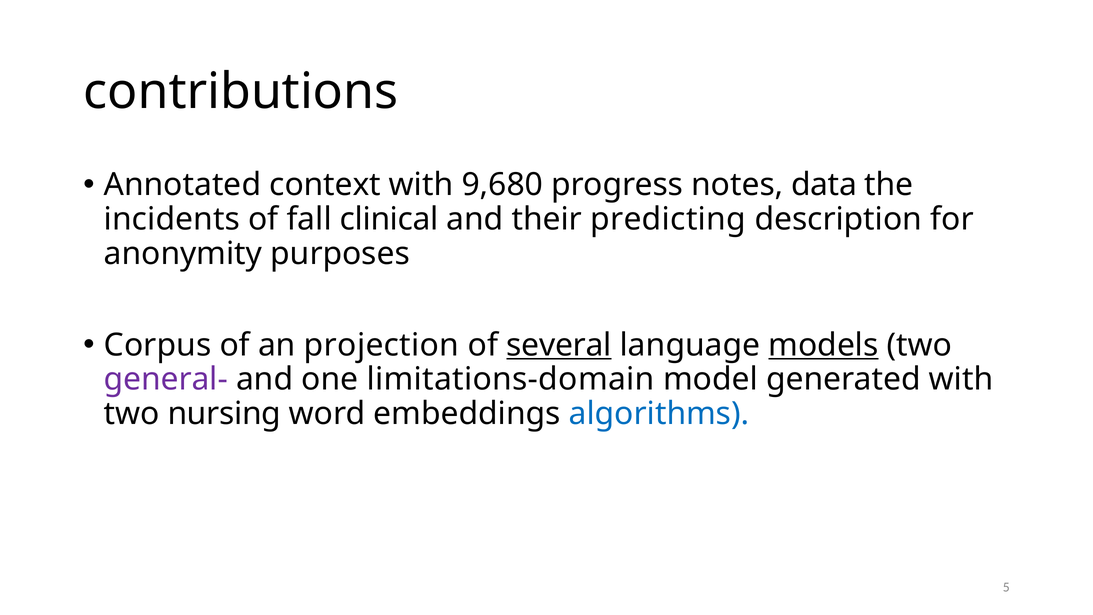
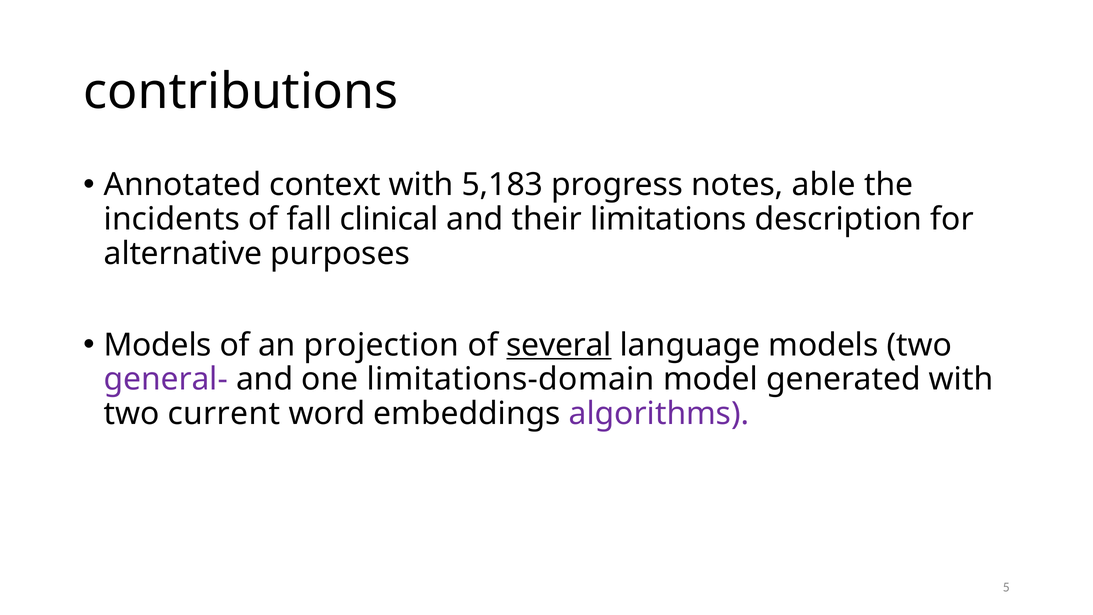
9,680: 9,680 -> 5,183 (502, 185)
data: data -> able (824, 185)
predicting: predicting -> limitations (668, 219)
anonymity: anonymity -> alternative (183, 253)
Corpus: Corpus -> Models (158, 345)
models underline: present -> none (823, 345)
nursing: nursing -> current (224, 414)
algorithms colour: blue -> purple (659, 414)
